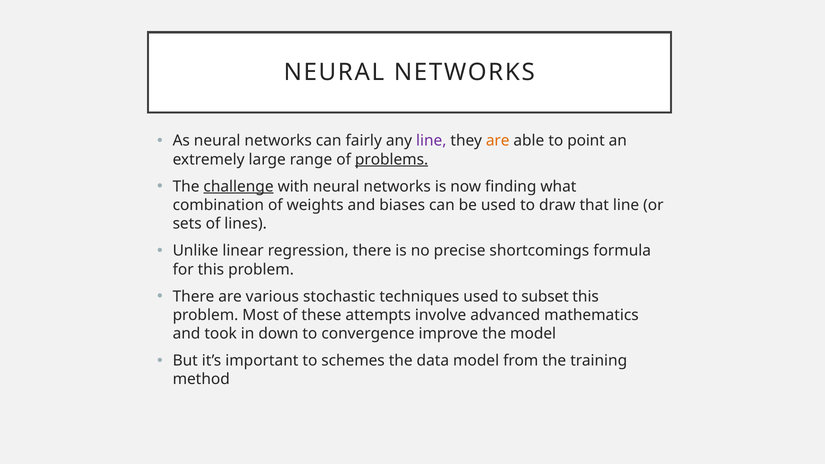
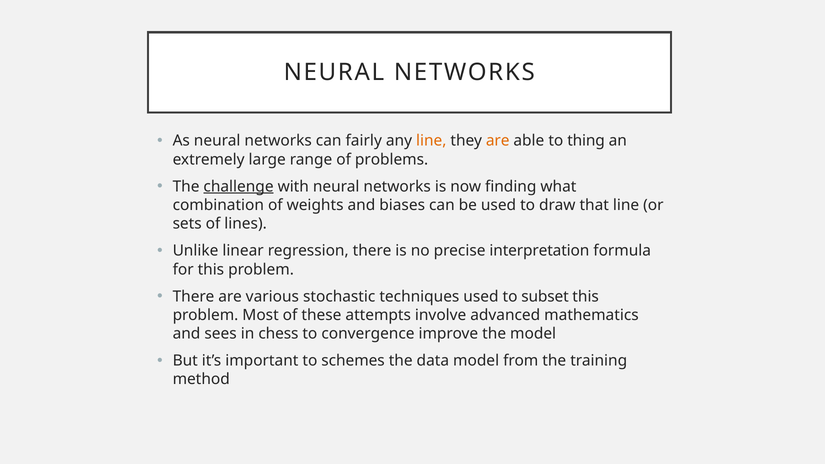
line colour: purple -> orange (431, 141)
point: point -> thing (586, 141)
problems underline: present -> none (392, 159)
shortcomings: shortcomings -> interpretation (539, 251)
took: took -> sees (221, 334)
down: down -> chess (278, 334)
